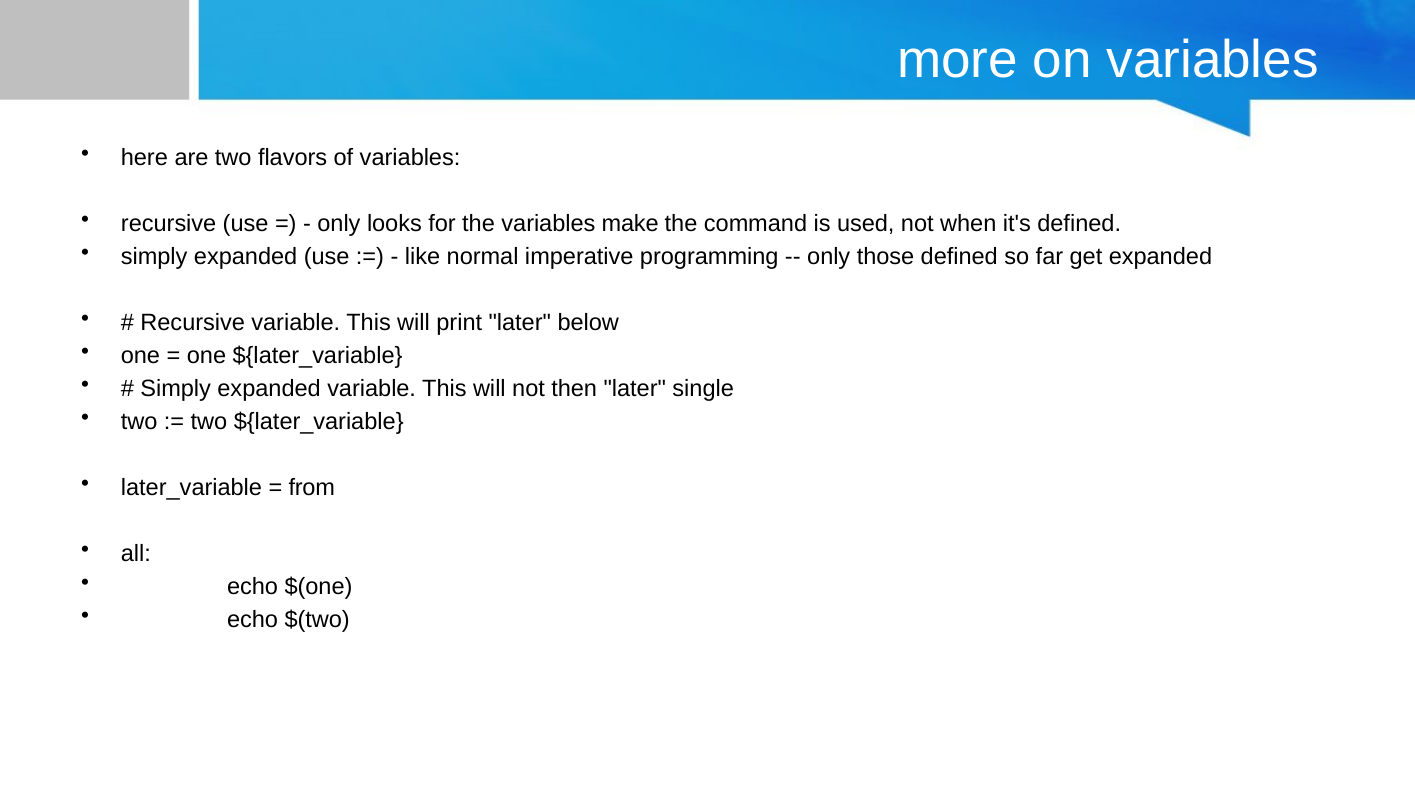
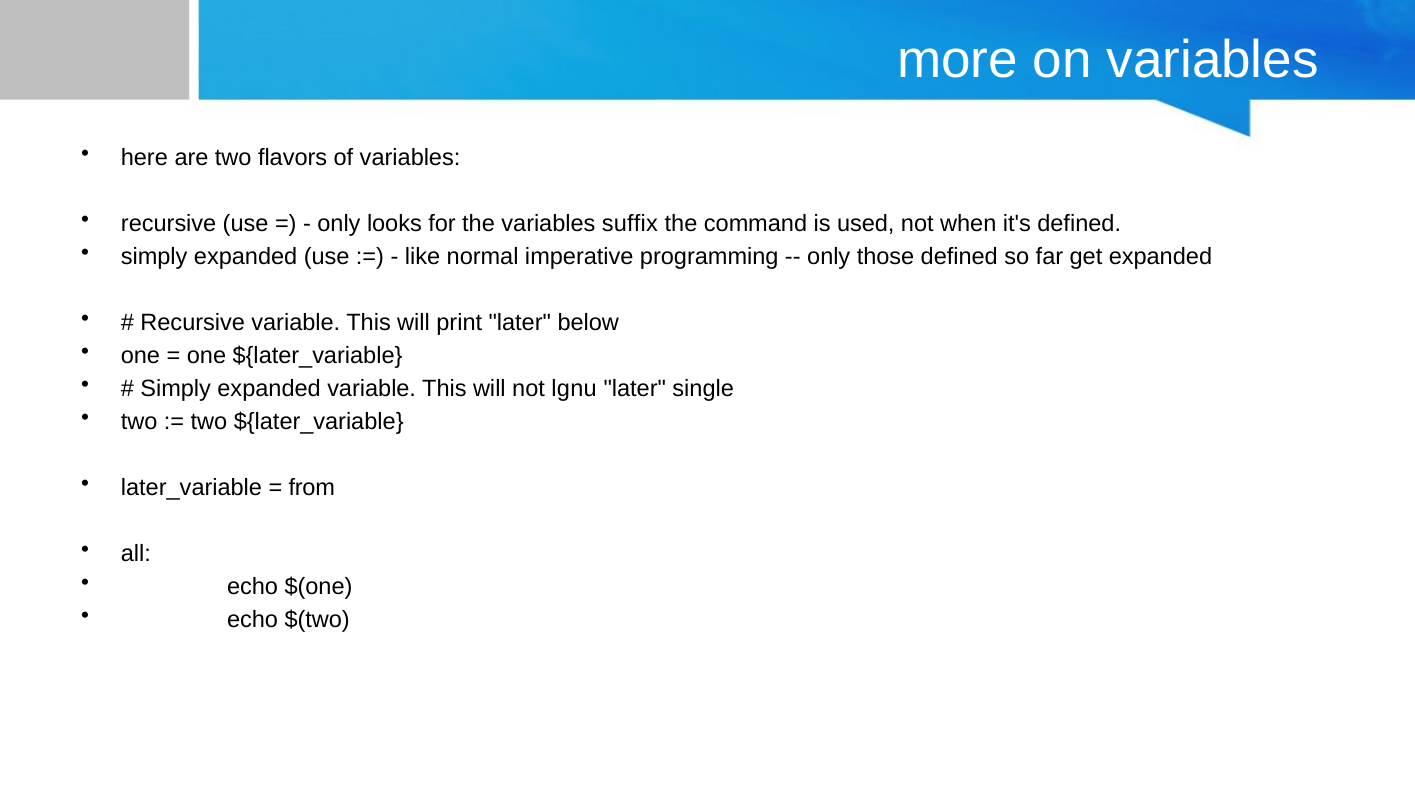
make: make -> suffix (630, 223)
then: then -> lgnu (574, 388)
